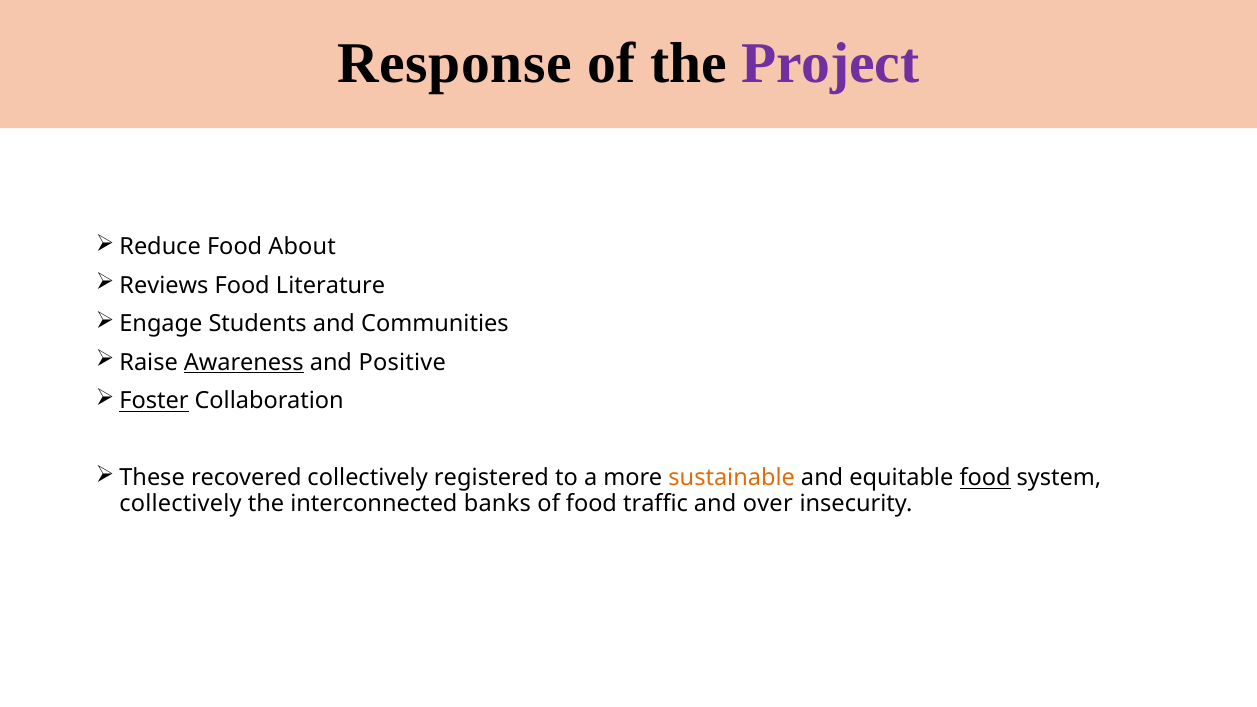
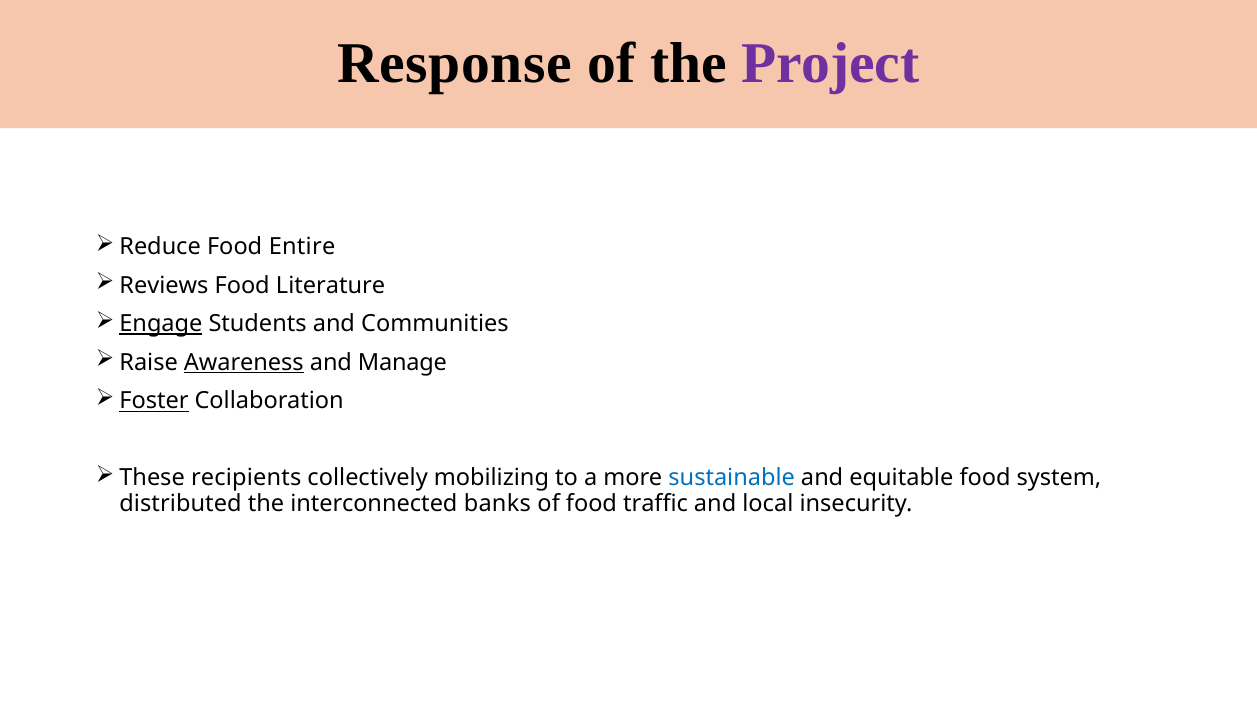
About: About -> Entire (302, 247)
Engage underline: none -> present (161, 324)
Positive: Positive -> Manage (402, 363)
recovered: recovered -> recipients (246, 478)
registered: registered -> mobilizing (491, 478)
sustainable colour: orange -> blue (732, 478)
food underline: present -> none (985, 478)
collectively: collectively -> distributed (181, 504)
over: over -> local (768, 504)
